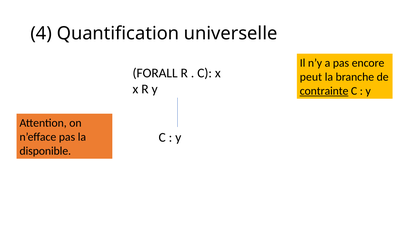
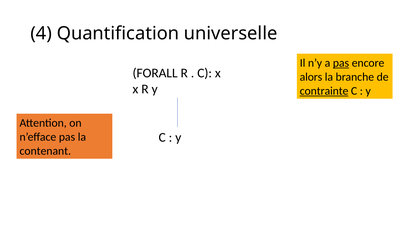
pas underline: none -> present (341, 63)
peut: peut -> alors (311, 77)
disponible: disponible -> contenant (45, 151)
